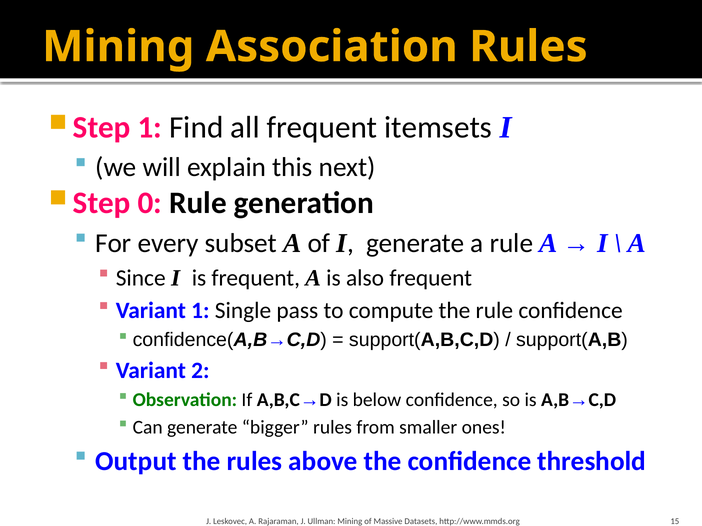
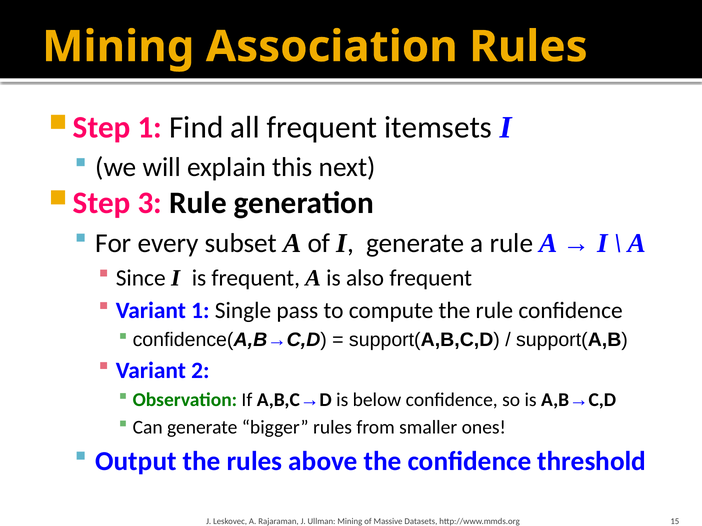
0: 0 -> 3 (150, 203)
